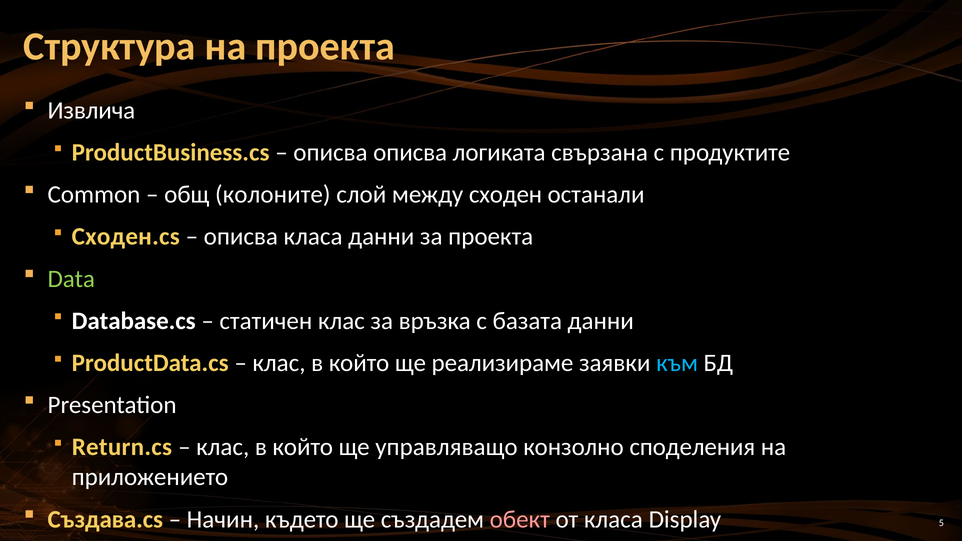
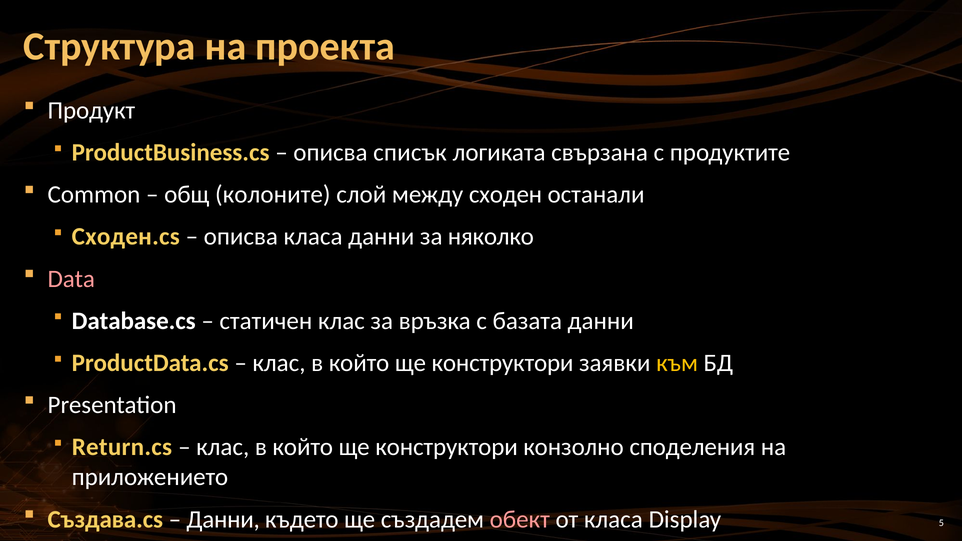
Извлича: Извлича -> Продукт (91, 110)
описва описва: описва -> списък (410, 153)
за проекта: проекта -> няколко (491, 237)
Data colour: light green -> pink (71, 279)
реализираме: реализираме -> конструктори (503, 363)
към colour: light blue -> yellow (677, 363)
управляващо: управляващо -> конструктори (447, 447)
Начин: Начин -> Данни (223, 520)
